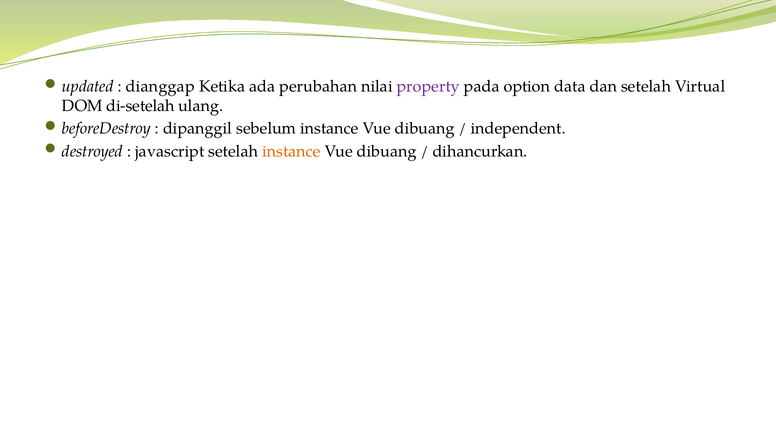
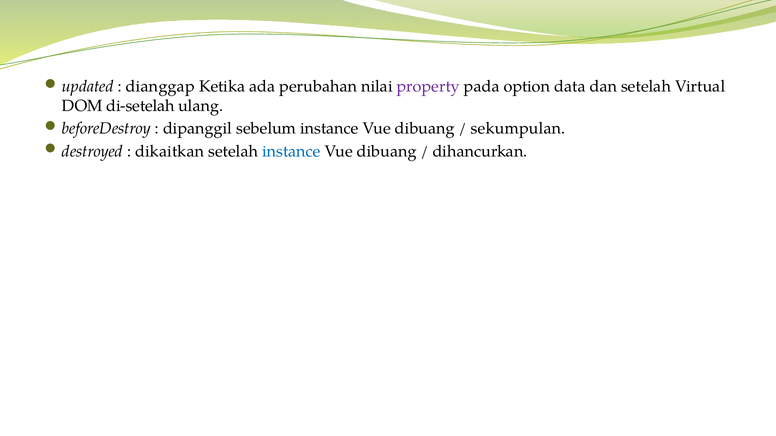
independent: independent -> sekumpulan (518, 129)
javascript: javascript -> dikaitkan (170, 151)
instance colour: orange -> blue (291, 151)
